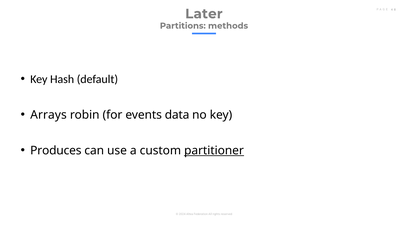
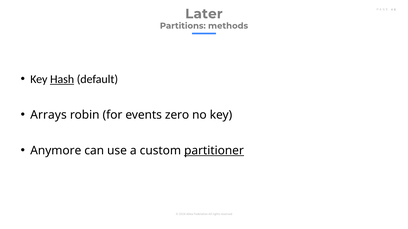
Hash underline: none -> present (62, 79)
data: data -> zero (177, 115)
Produces: Produces -> Anymore (56, 151)
